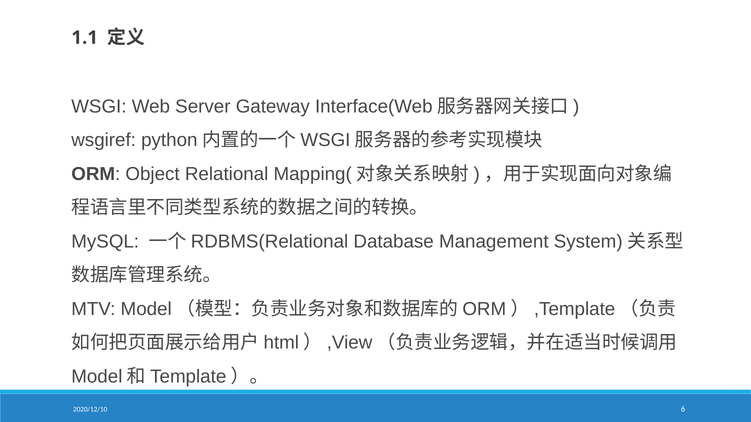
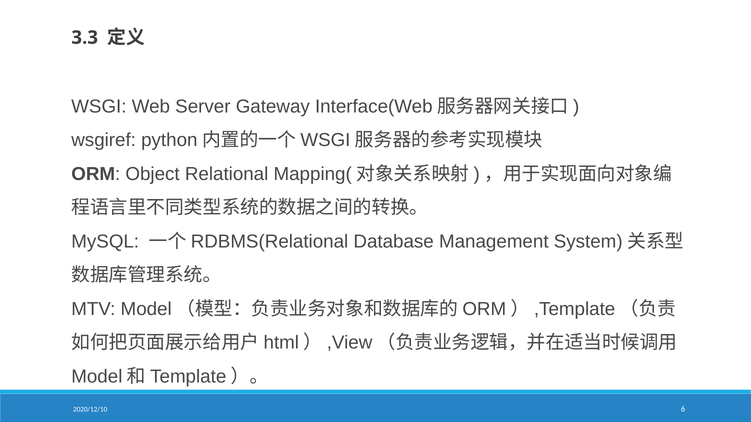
1.1: 1.1 -> 3.3 (85, 38)
